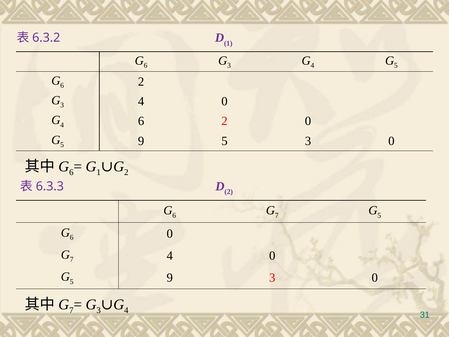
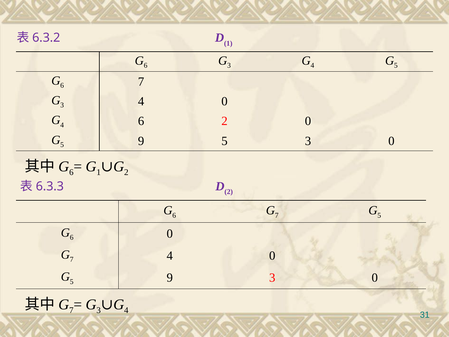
2: 2 -> 7 (141, 81)
